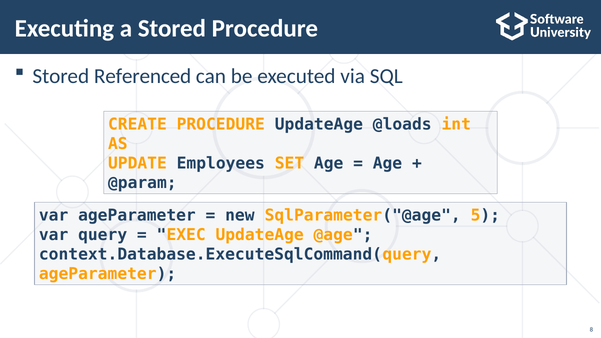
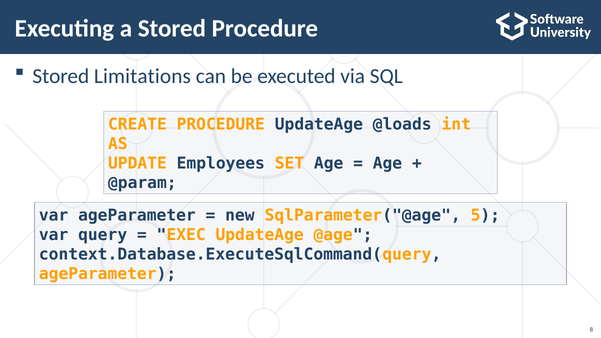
Referenced: Referenced -> Limitations (142, 76)
